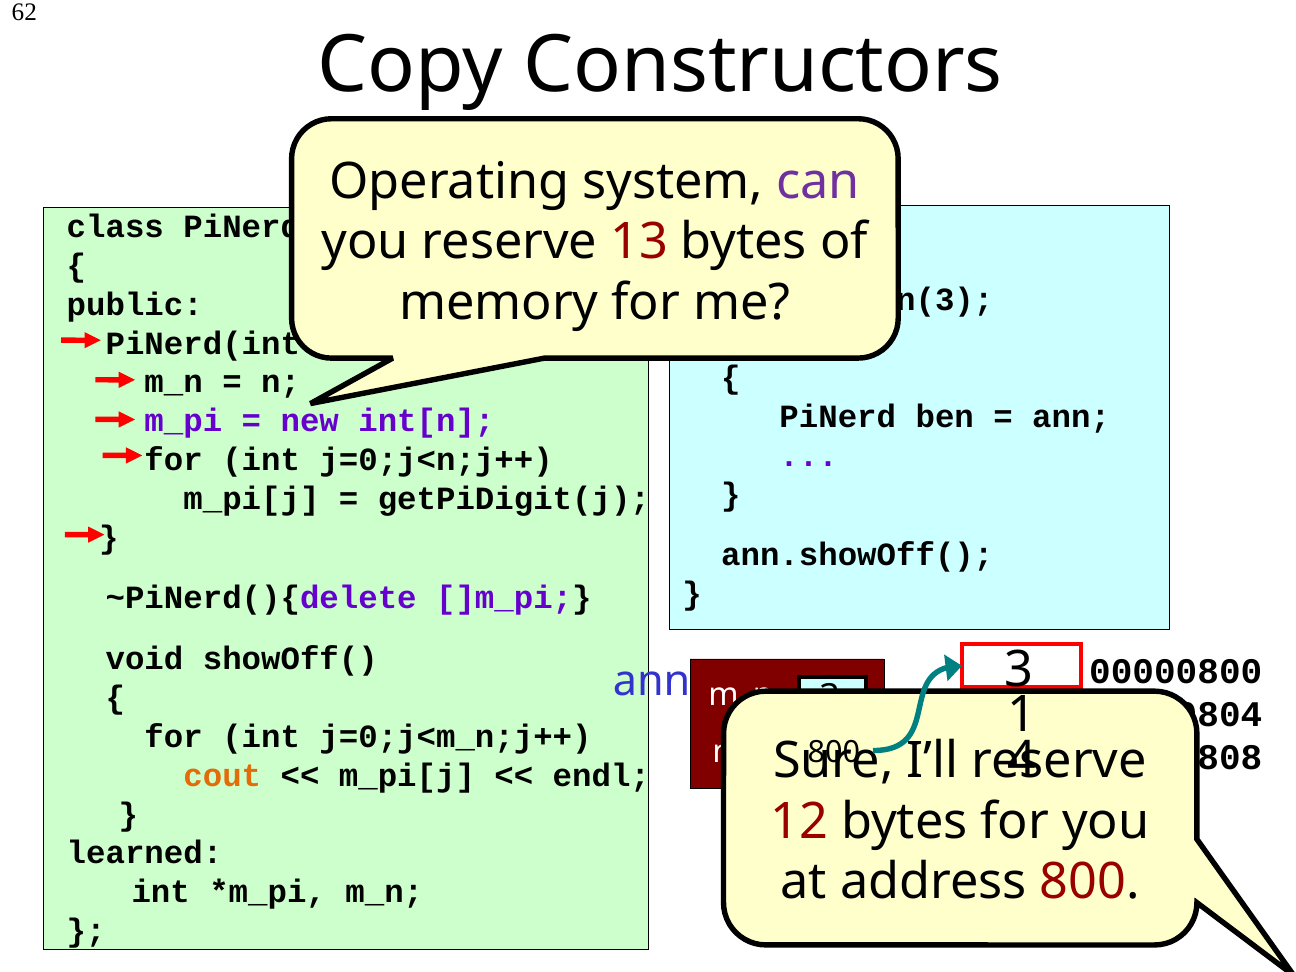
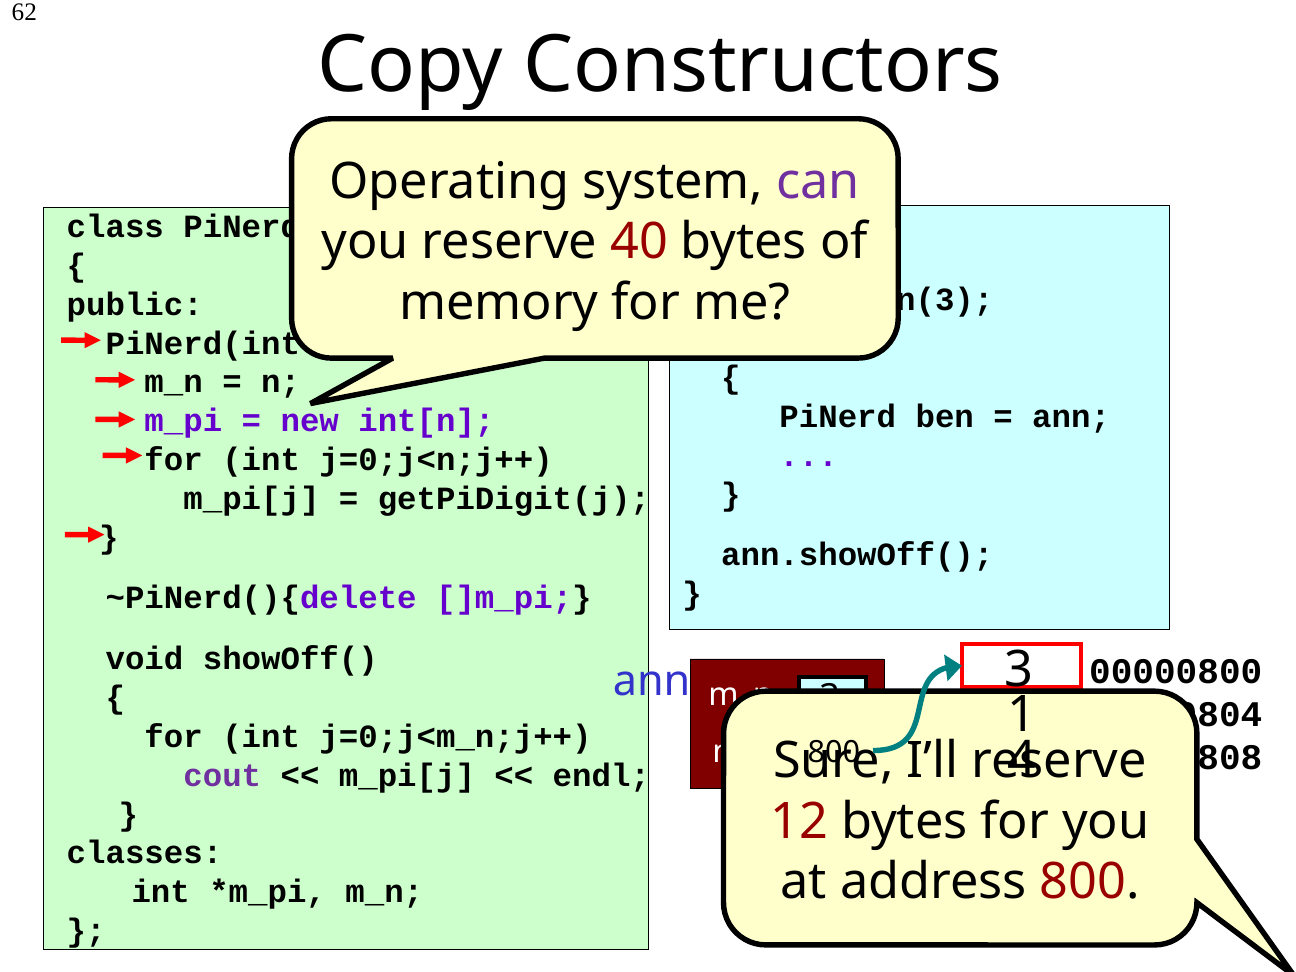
13: 13 -> 40 (639, 242)
cout colour: orange -> purple (222, 775)
learned: learned -> classes (144, 853)
